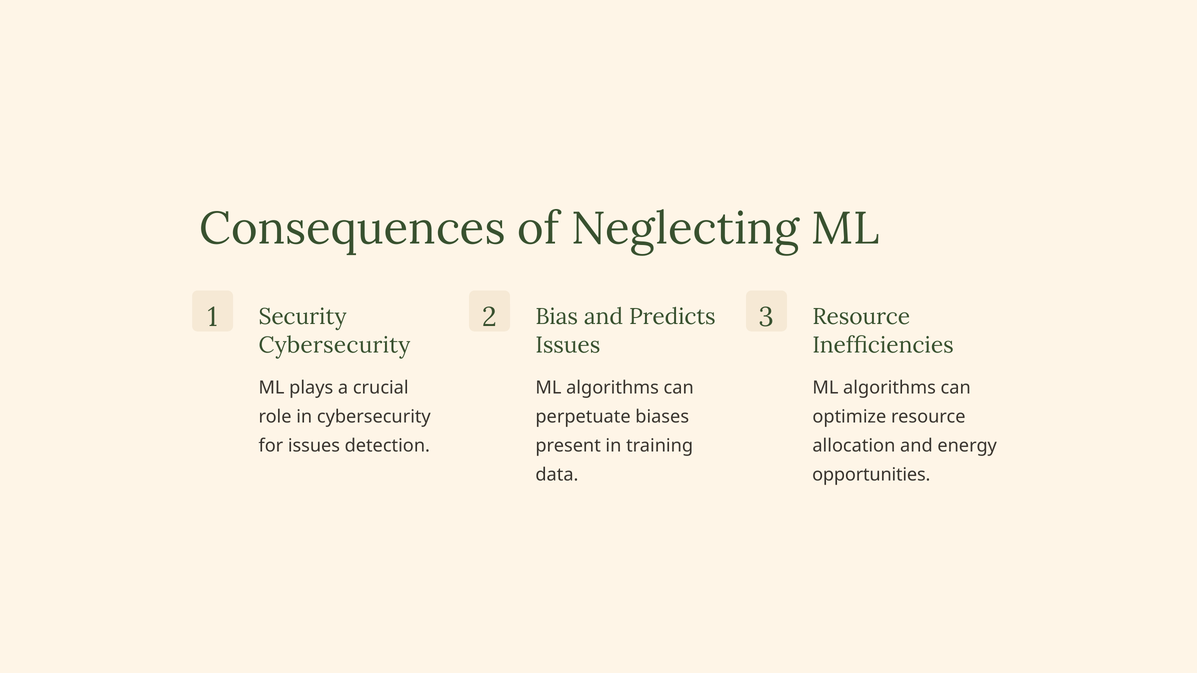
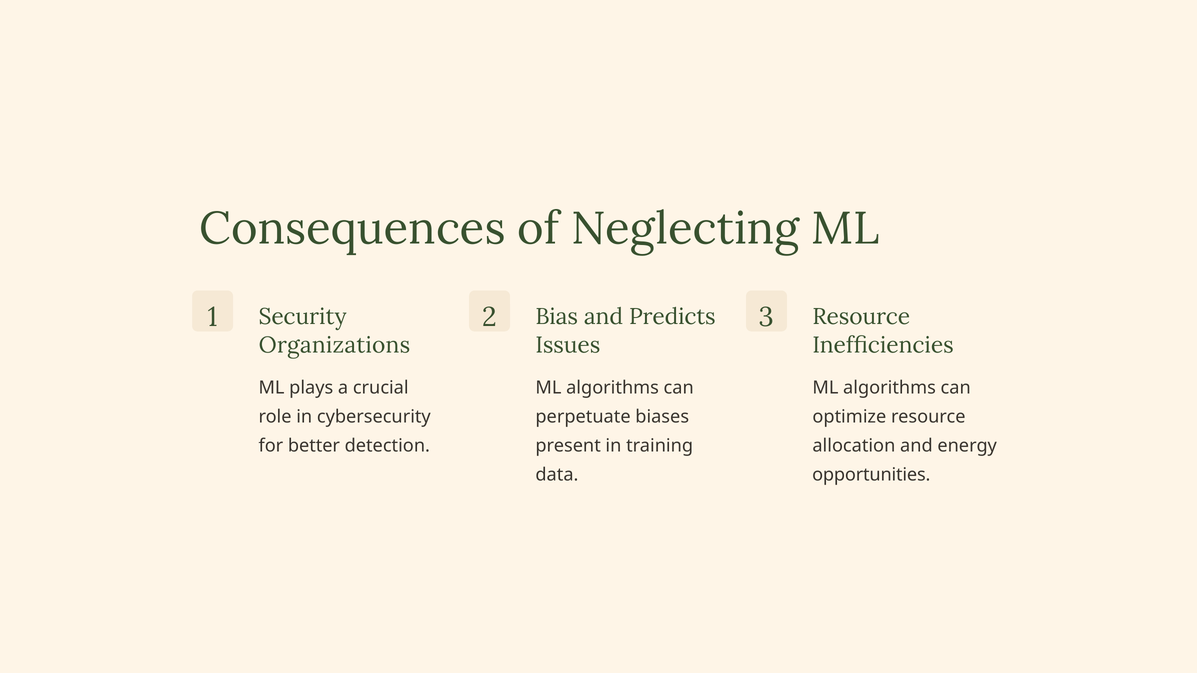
Cybersecurity: Cybersecurity -> Organizations (334, 345)
for issues: issues -> better (314, 446)
